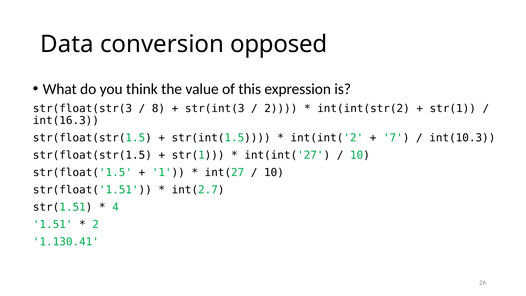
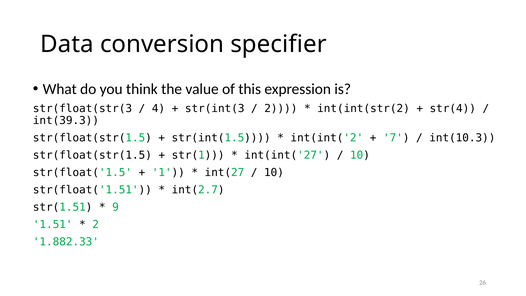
opposed: opposed -> specifier (279, 44)
8: 8 -> 4 (158, 109)
str(1: str(1 -> str(4 (453, 109)
int(16.3: int(16.3 -> int(39.3 (66, 120)
4: 4 -> 9 (115, 207)
1.130.41: 1.130.41 -> 1.882.33 (66, 242)
